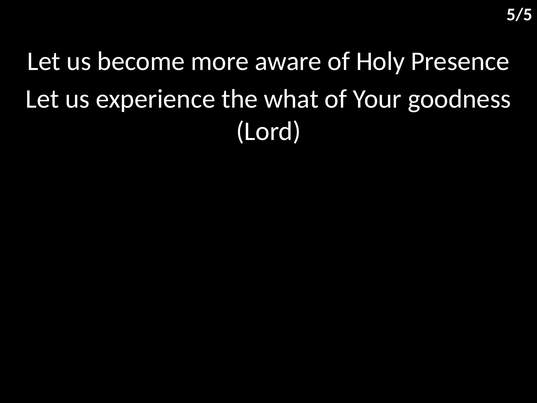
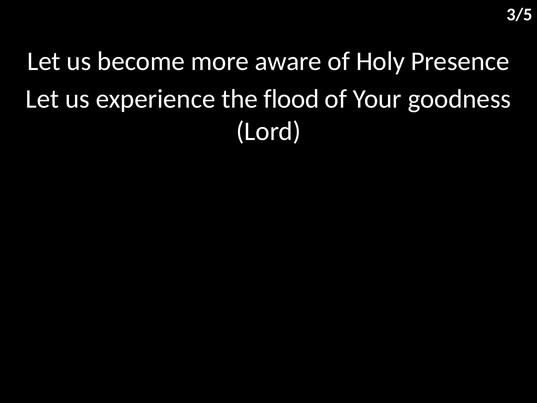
5/5: 5/5 -> 3/5 (519, 15)
what: what -> flood (291, 99)
